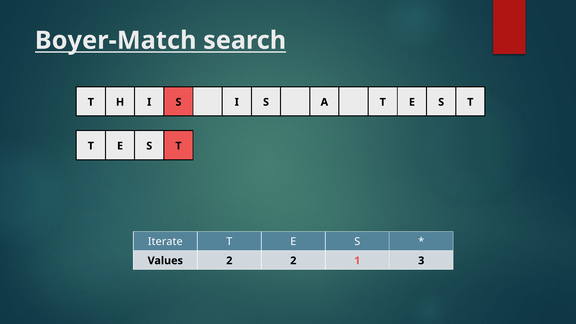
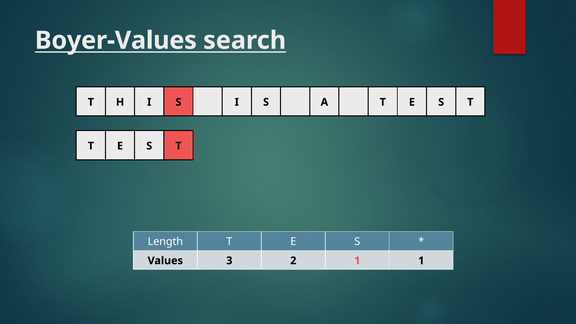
Boyer-Match: Boyer-Match -> Boyer-Values (116, 40)
Iterate: Iterate -> Length (165, 242)
Values 2: 2 -> 3 (229, 261)
1 3: 3 -> 1 (421, 261)
